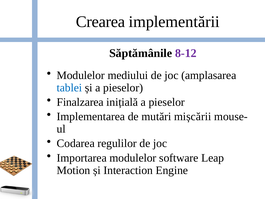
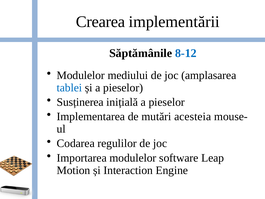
8-12 colour: purple -> blue (186, 53)
Finalzarea: Finalzarea -> Susținerea (80, 102)
mișcării: mișcării -> acesteia (193, 116)
